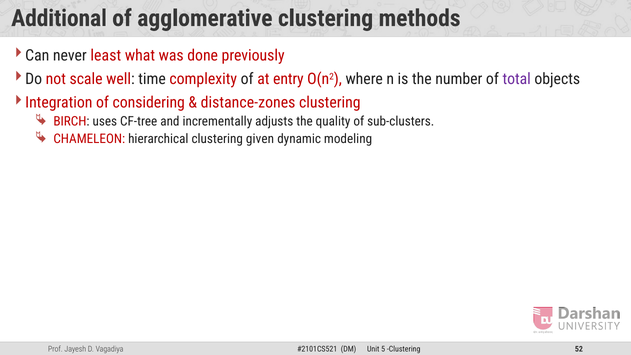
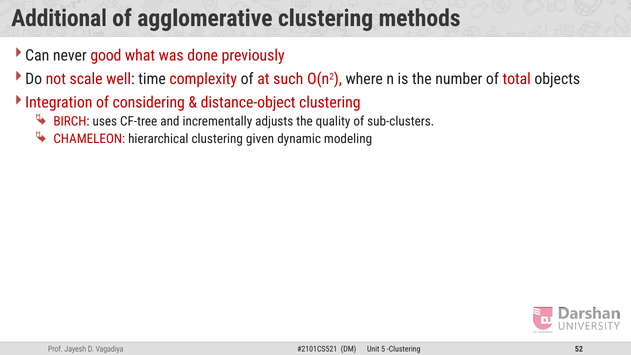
least: least -> good (106, 55)
entry: entry -> such (288, 79)
total colour: purple -> red (517, 79)
distance-zones: distance-zones -> distance-object (248, 103)
